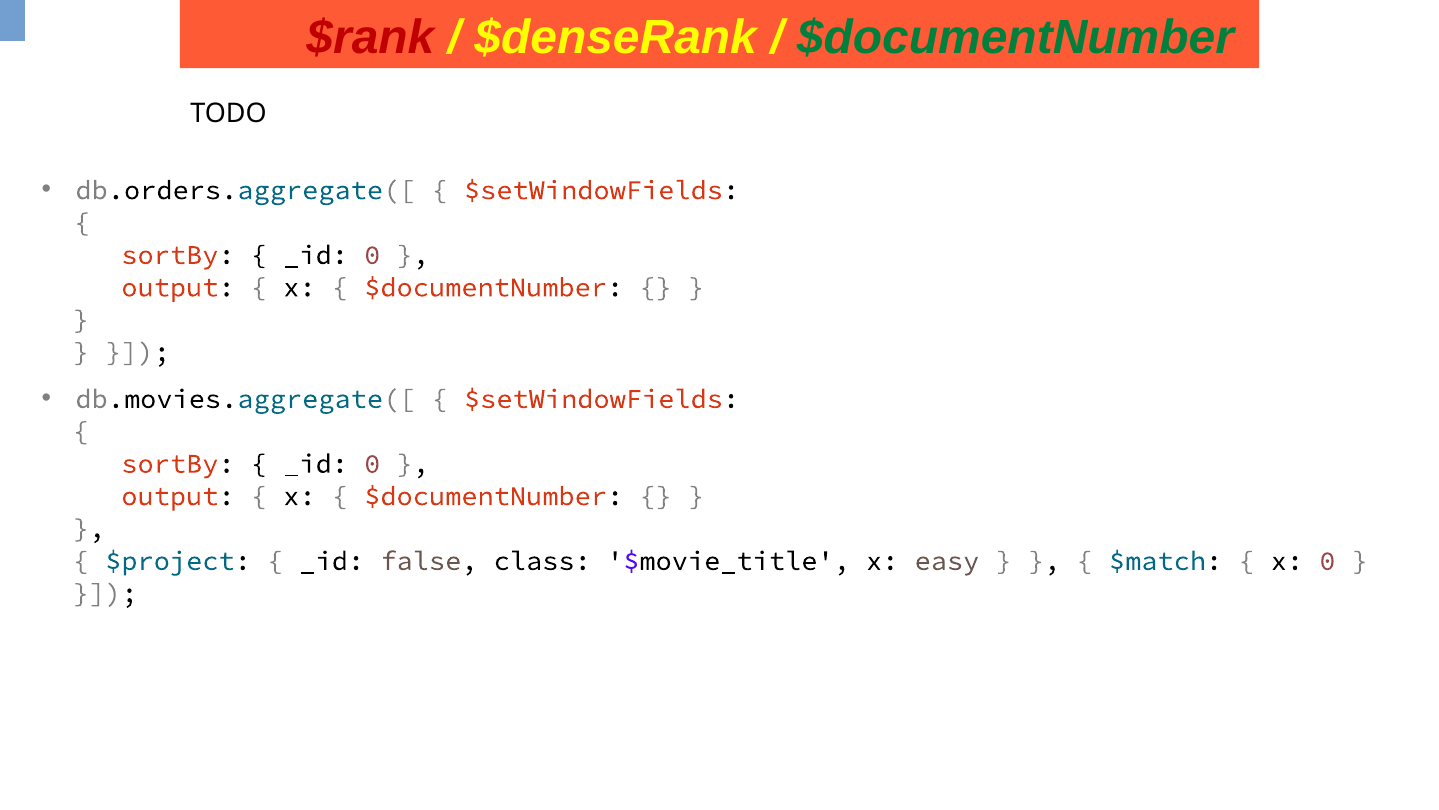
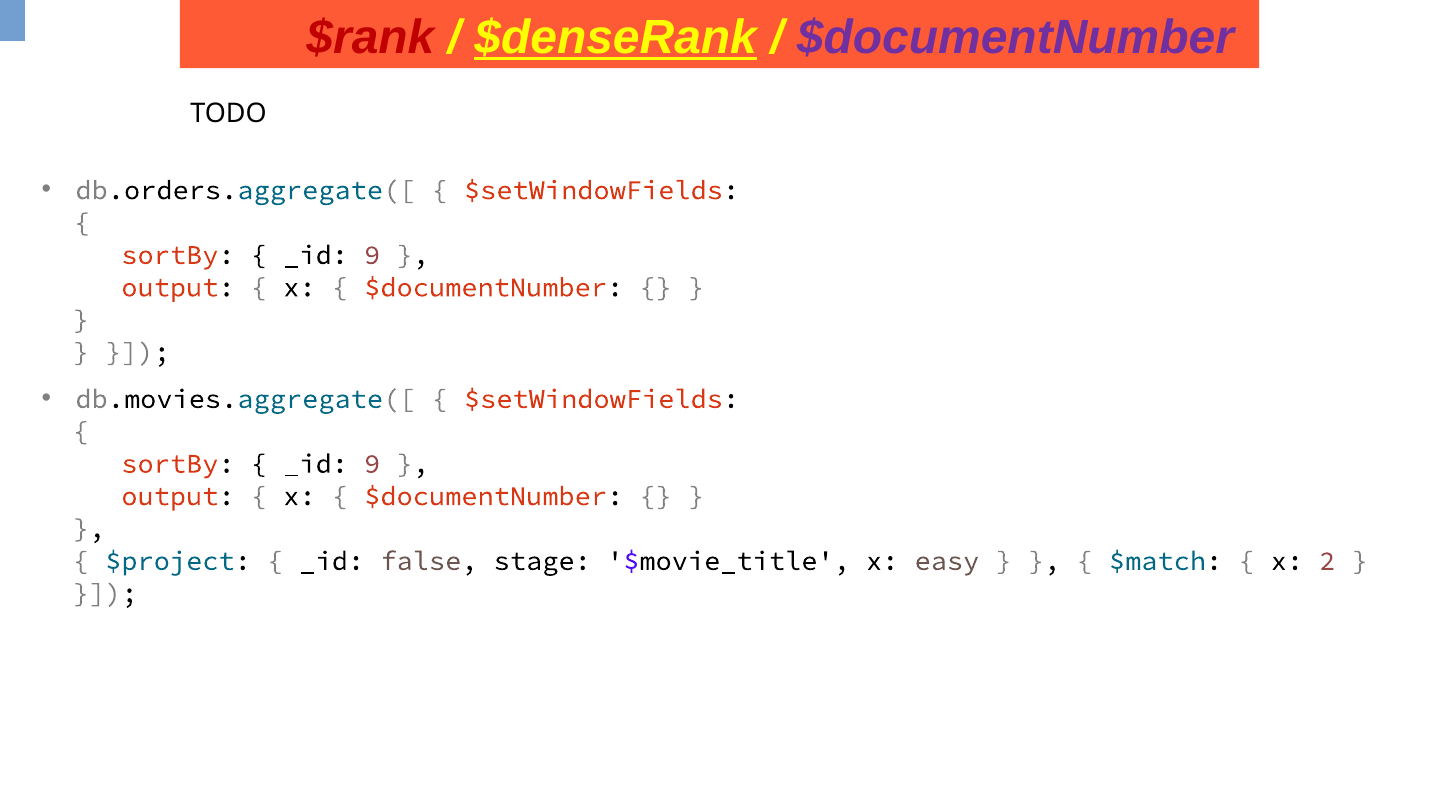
$denseRank underline: none -> present (616, 37)
$documentNumber colour: green -> purple (1015, 37)
0: 0 -> 9 (372, 255)
0: 0 -> 9 (372, 463)
class: class -> stage (542, 561)
x 0: 0 -> 2 (1327, 561)
